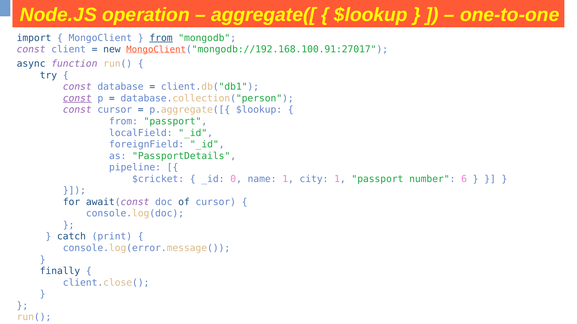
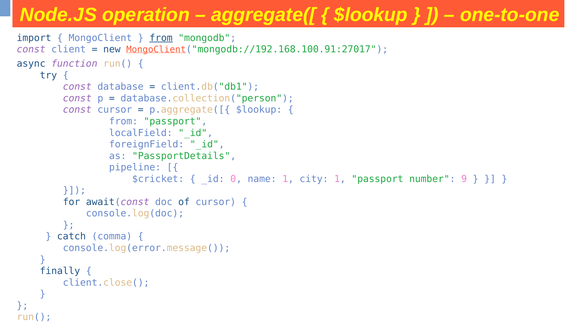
const underline: present -> none (77, 98)
6: 6 -> 9 (464, 179)
print: print -> comma (112, 237)
